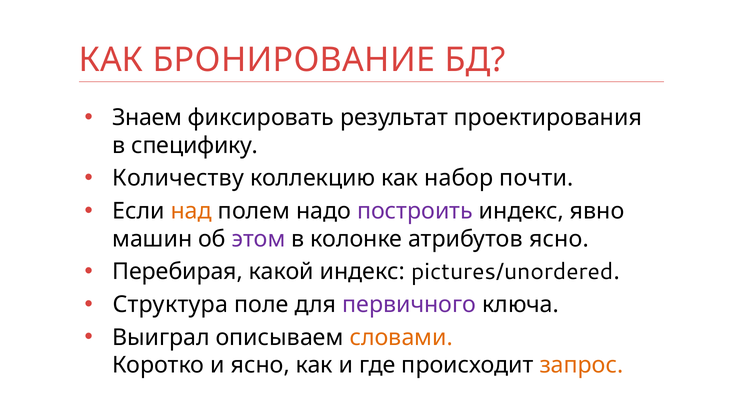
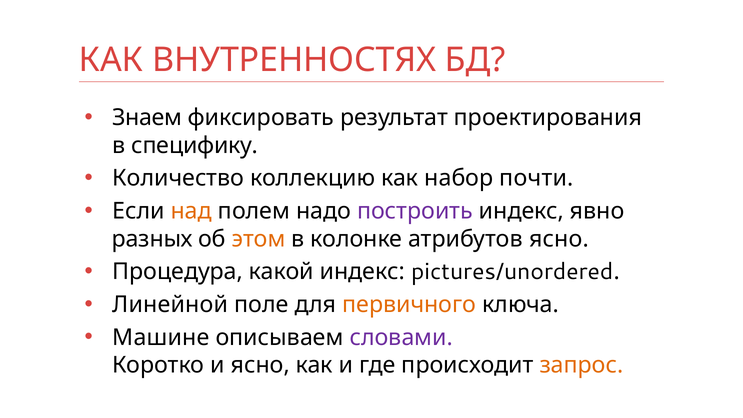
БРОНИРОВАНИЕ: БРОНИРОВАНИЕ -> ВНУТРЕННОСТЯХ (294, 60)
Количеству: Количеству -> Количество (178, 178)
машин: машин -> разных (152, 239)
этом colour: purple -> orange (259, 239)
Перебирая: Перебирая -> Процедура (178, 272)
Структура: Структура -> Линейной (170, 305)
первичного colour: purple -> orange (409, 305)
Выиграл: Выиграл -> Машине (161, 337)
словами colour: orange -> purple (401, 337)
